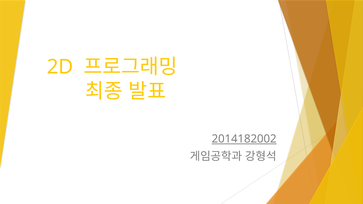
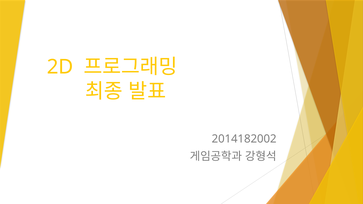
2014182002 underline: present -> none (244, 139)
